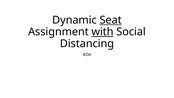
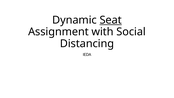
with underline: present -> none (102, 32)
